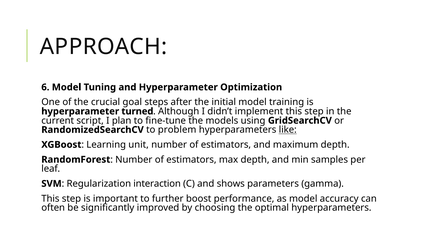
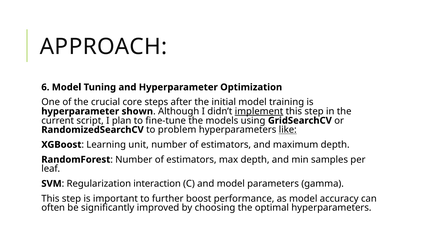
goal: goal -> core (132, 102)
turned: turned -> shown (137, 111)
implement underline: none -> present (259, 111)
and shows: shows -> model (231, 184)
